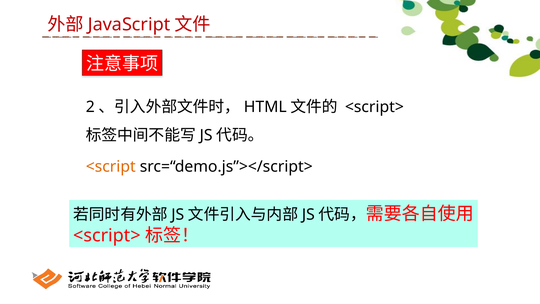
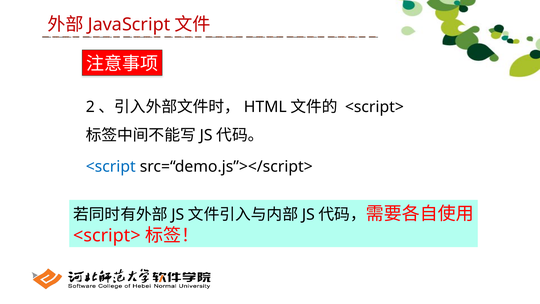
<script colour: orange -> blue (111, 166)
